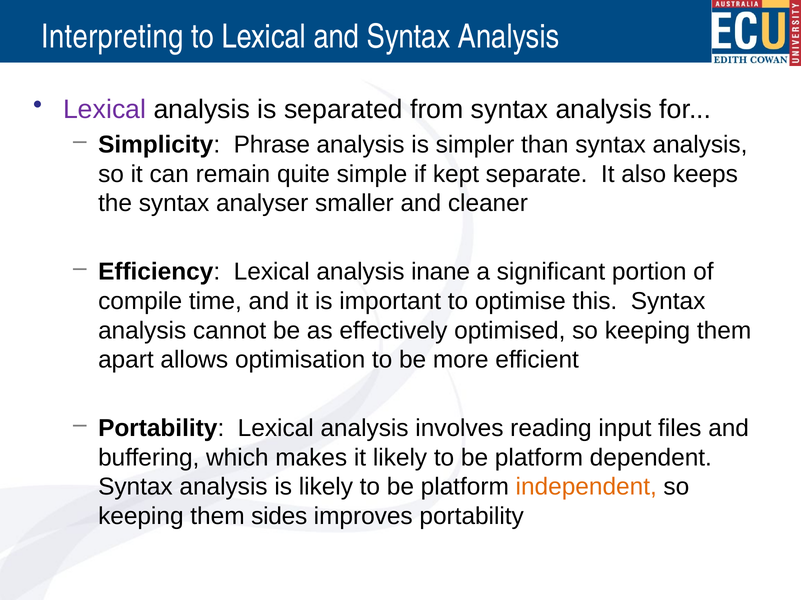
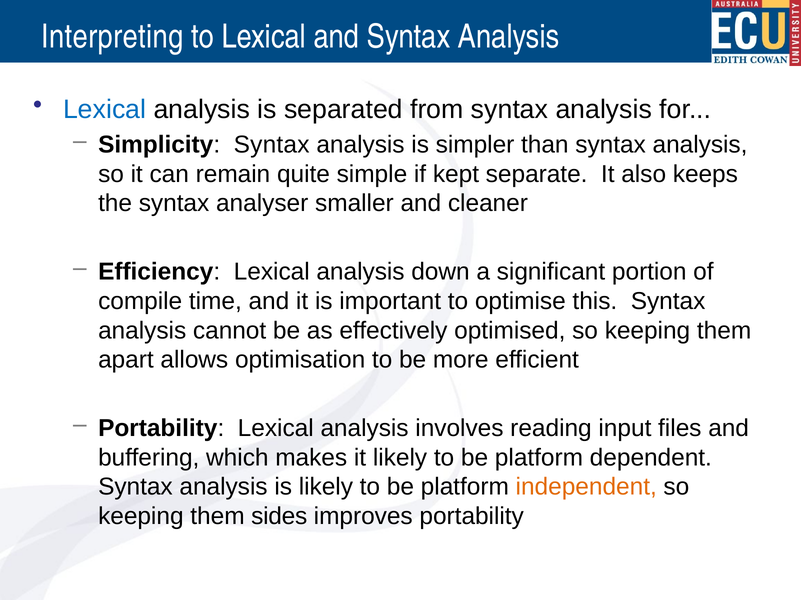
Lexical colour: purple -> blue (105, 110)
Simplicity Phrase: Phrase -> Syntax (272, 145)
inane: inane -> down (440, 272)
